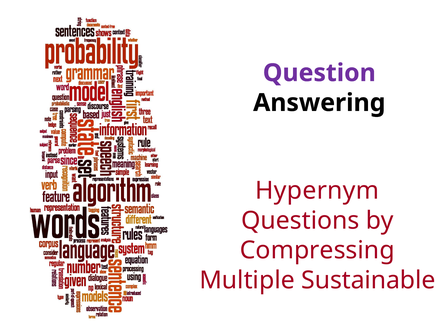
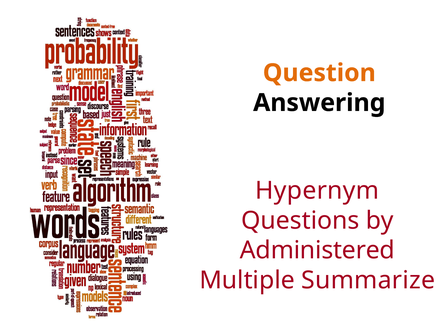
Question colour: purple -> orange (319, 73)
Compressing: Compressing -> Administered (317, 250)
Sustainable: Sustainable -> Summarize (368, 280)
